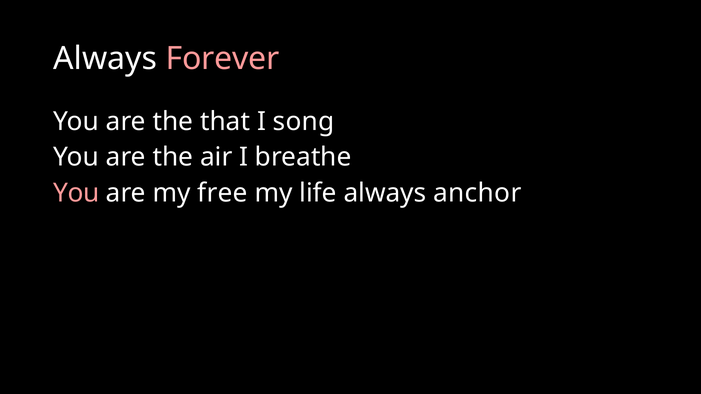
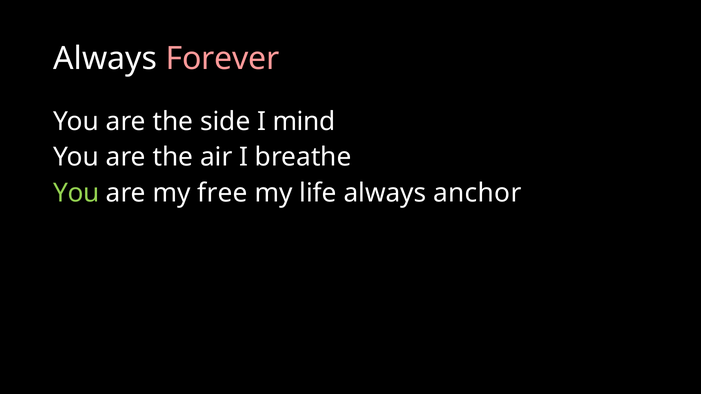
that: that -> side (225, 122)
song: song -> mind (304, 122)
You colour: pink -> light green (76, 193)
